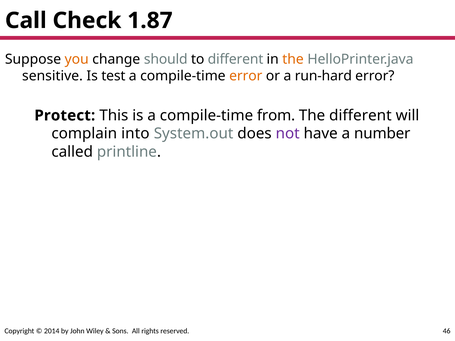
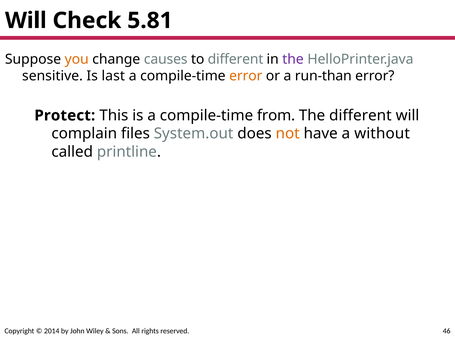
Call: Call -> Will (26, 21)
1.87: 1.87 -> 5.81 (150, 21)
should: should -> causes (166, 59)
the colour: orange -> purple (293, 59)
test: test -> last (113, 76)
run-hard: run-hard -> run-than (323, 76)
into: into -> files (135, 134)
not colour: purple -> orange (288, 134)
number: number -> without (382, 134)
